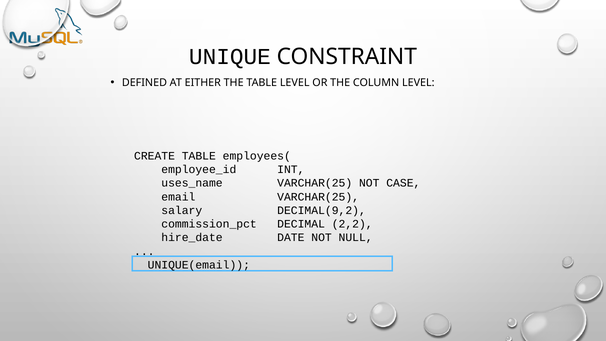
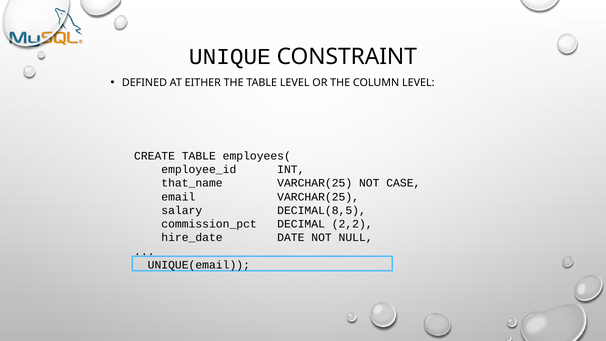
uses_name: uses_name -> that_name (192, 183)
DECIMAL(9,2: DECIMAL(9,2 -> DECIMAL(8,5 (322, 210)
